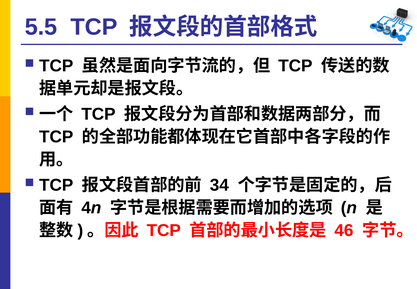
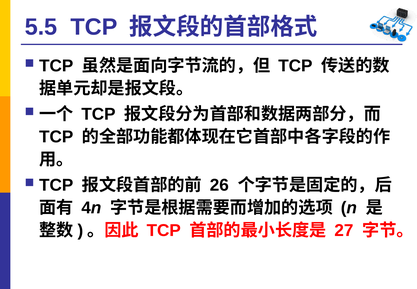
34: 34 -> 26 (219, 185)
46: 46 -> 27 (344, 230)
